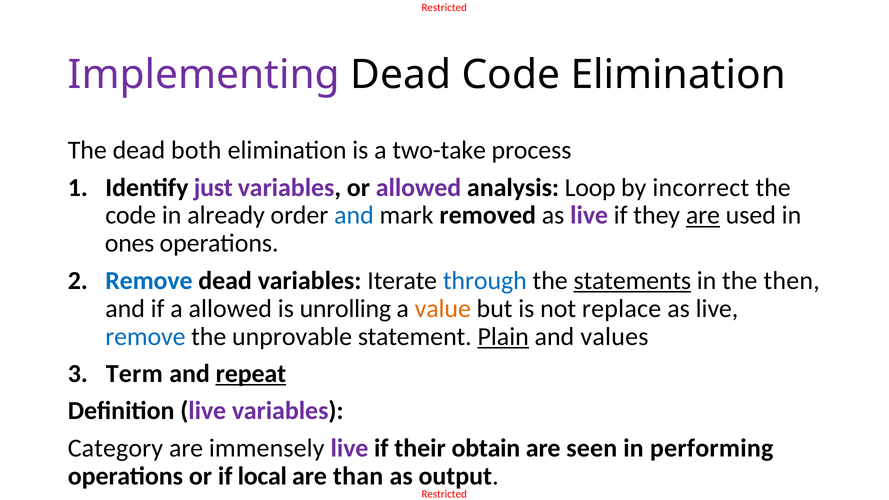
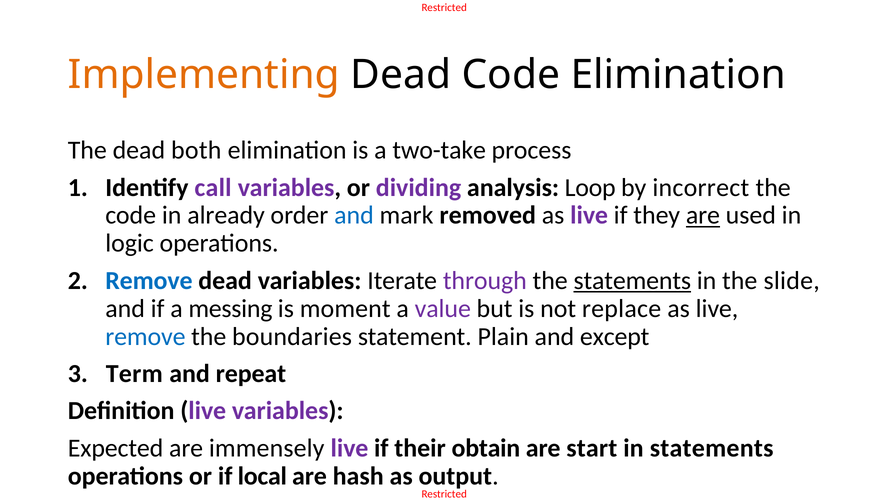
Implementing colour: purple -> orange (204, 75)
just: just -> call (213, 187)
or allowed: allowed -> dividing (419, 187)
ones: ones -> logic (130, 243)
through colour: blue -> purple (485, 281)
then: then -> slide (792, 281)
a allowed: allowed -> messing (230, 309)
unrolling: unrolling -> moment (345, 309)
value colour: orange -> purple (443, 309)
unprovable: unprovable -> boundaries (292, 337)
Plain underline: present -> none (503, 337)
values: values -> except (615, 337)
repeat underline: present -> none (251, 374)
Category: Category -> Expected (116, 448)
seen: seen -> start (592, 448)
in performing: performing -> statements (712, 448)
than: than -> hash (358, 476)
